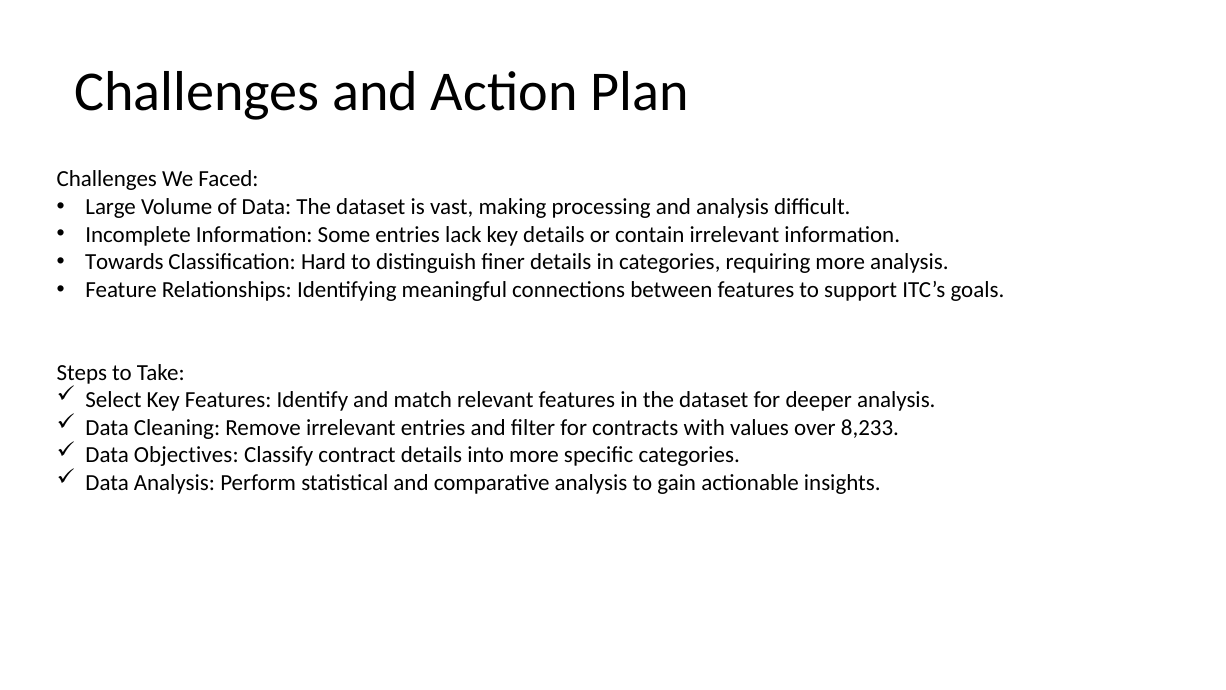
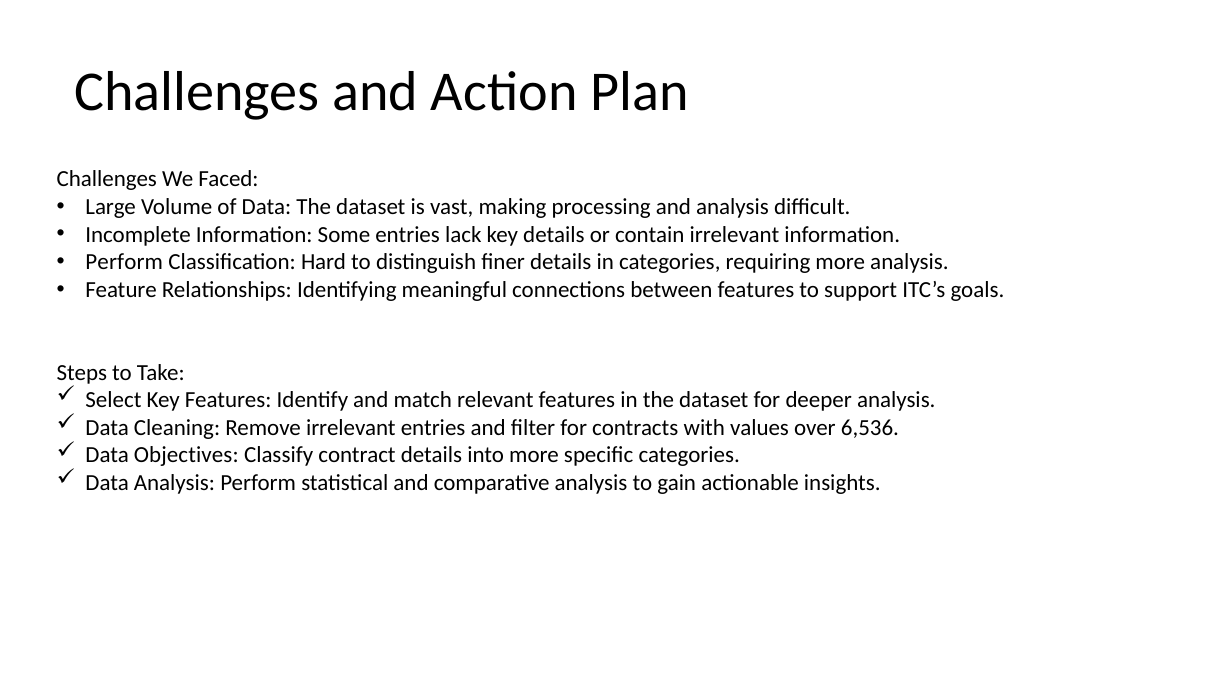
Towards: Towards -> Perform (124, 262)
8,233: 8,233 -> 6,536 (870, 427)
